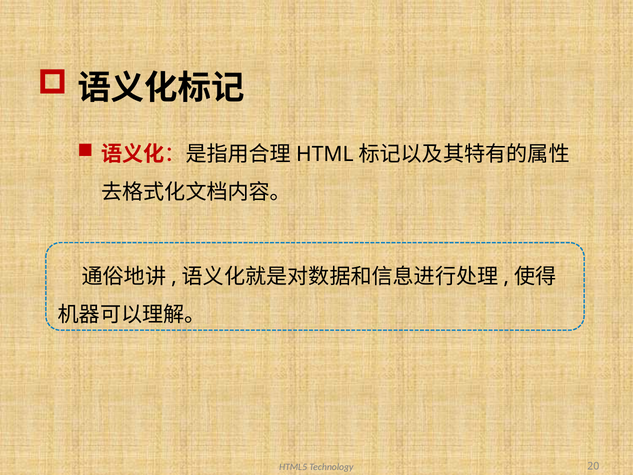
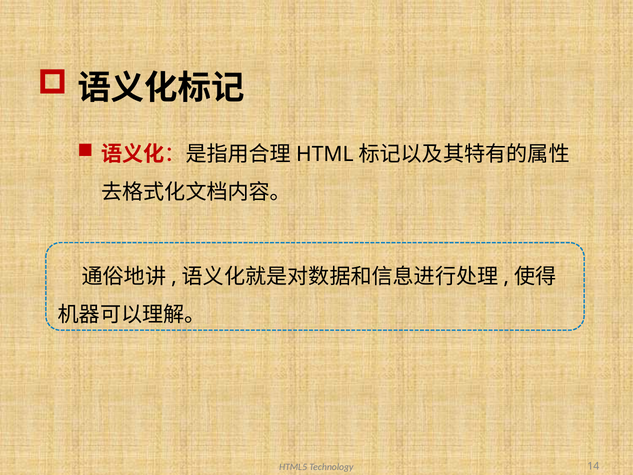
20: 20 -> 14 (593, 466)
